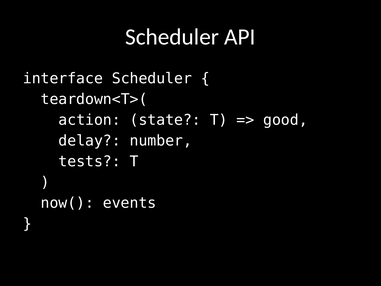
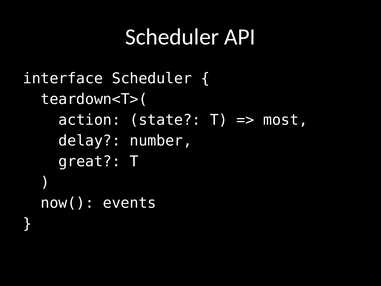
good: good -> most (285, 120)
tests: tests -> great (90, 161)
